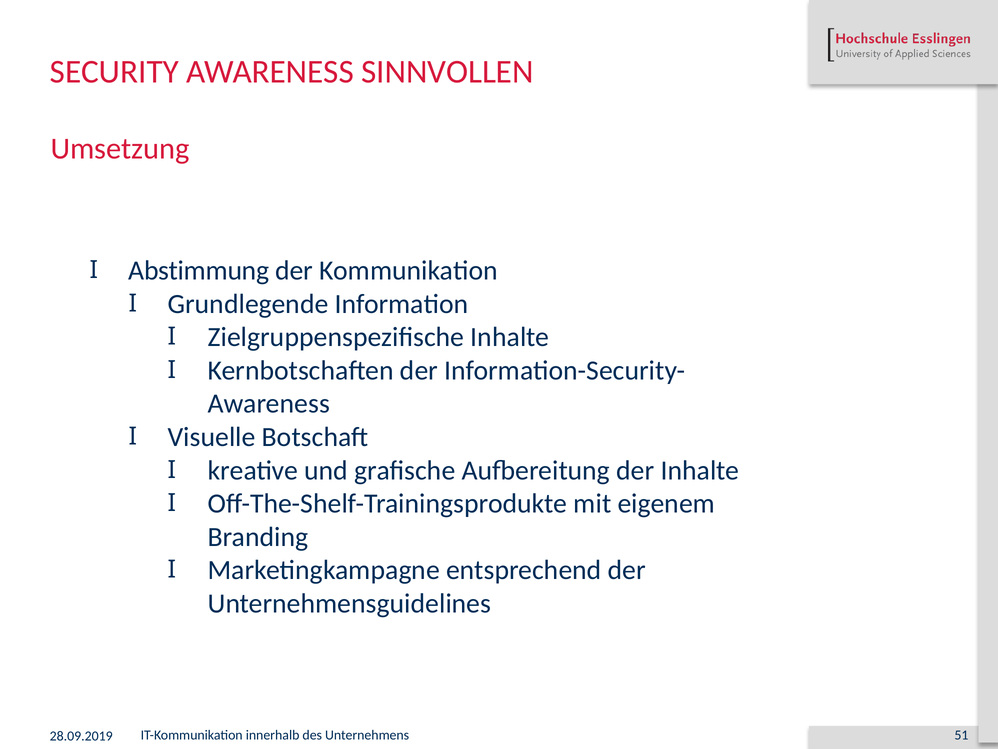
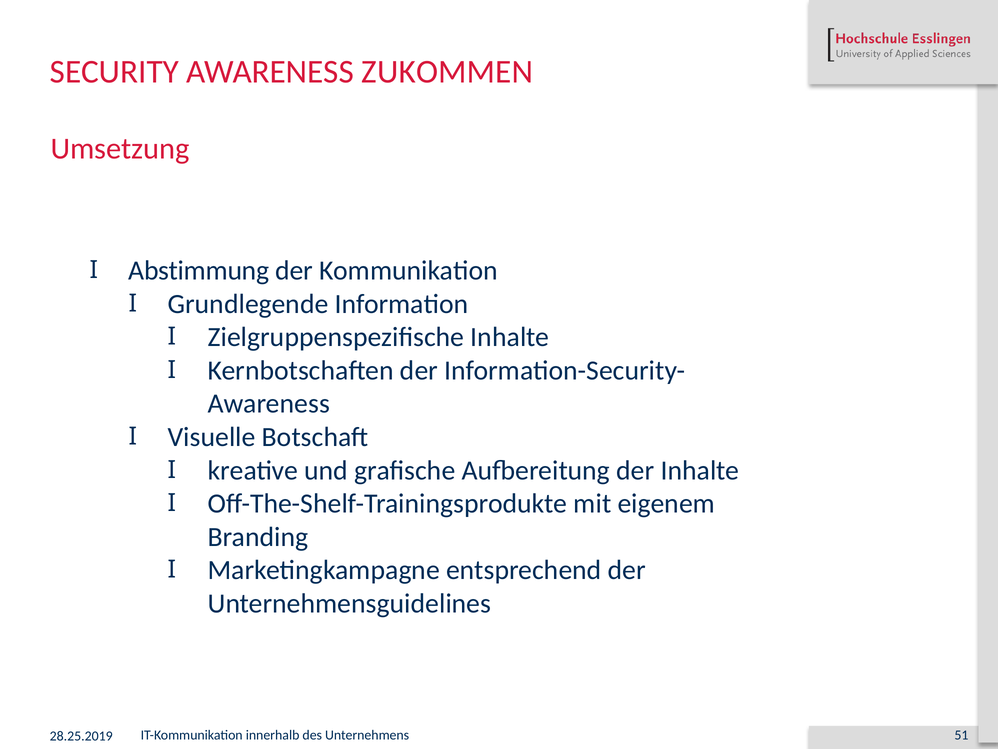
SINNVOLLEN: SINNVOLLEN -> ZUKOMMEN (447, 72)
28.09.2019: 28.09.2019 -> 28.25.2019 (81, 735)
